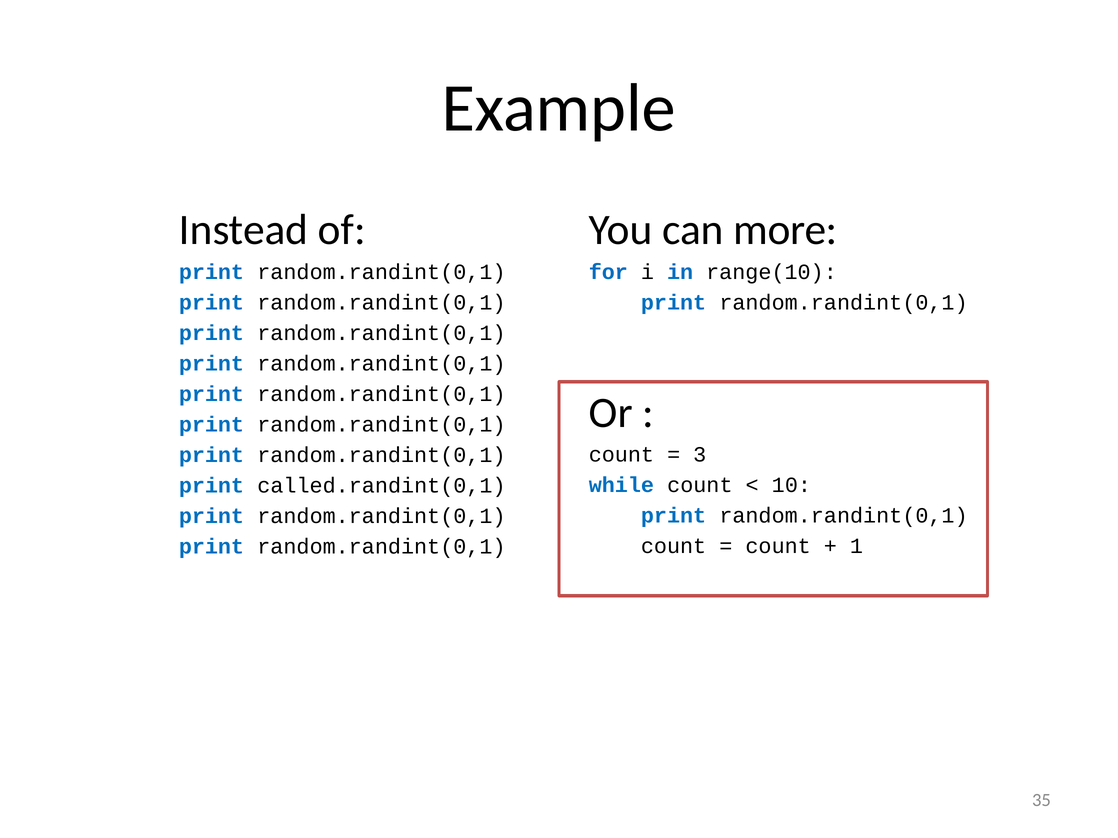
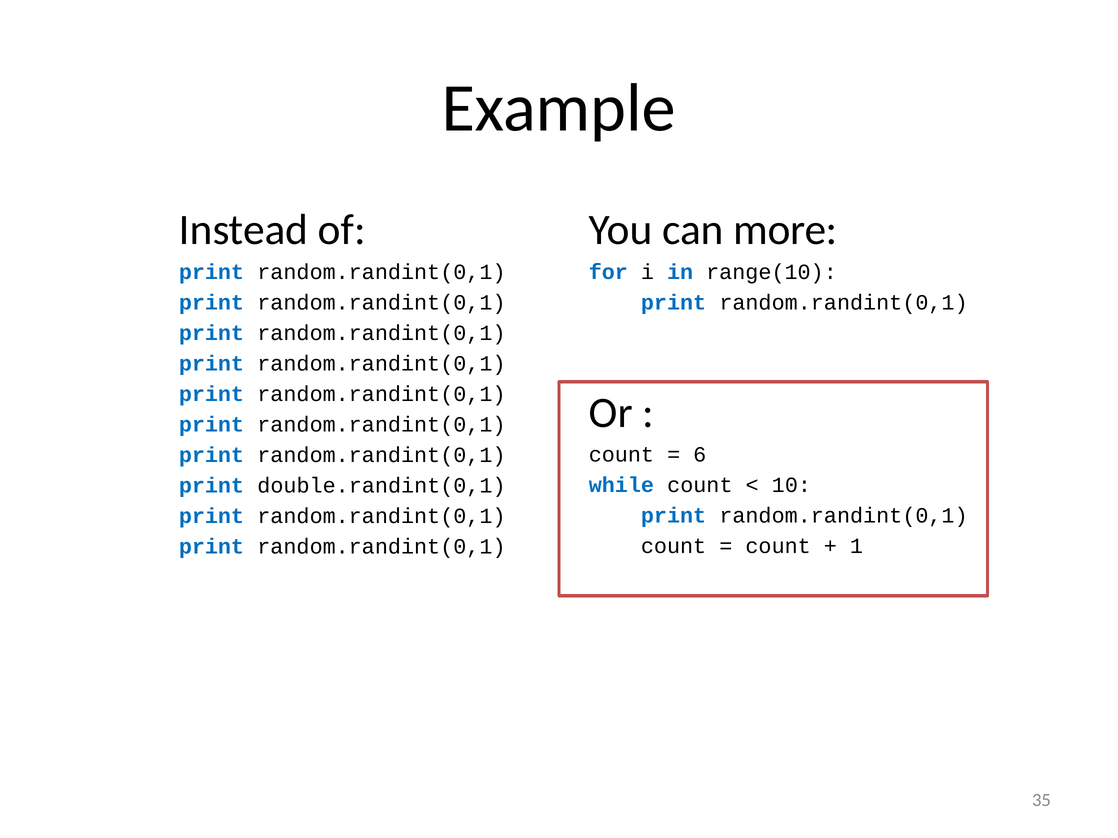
3: 3 -> 6 (700, 455)
called.randint(0,1: called.randint(0,1 -> double.randint(0,1 (381, 486)
